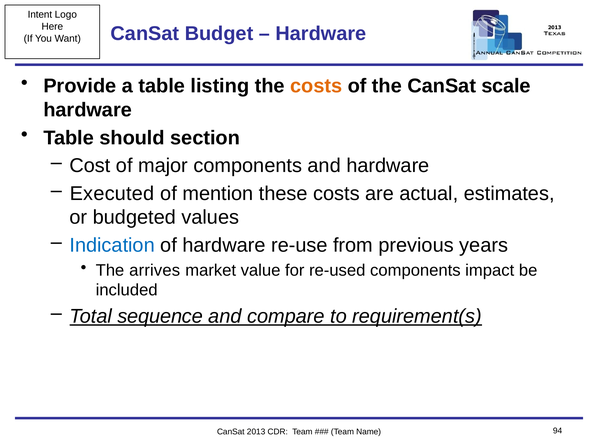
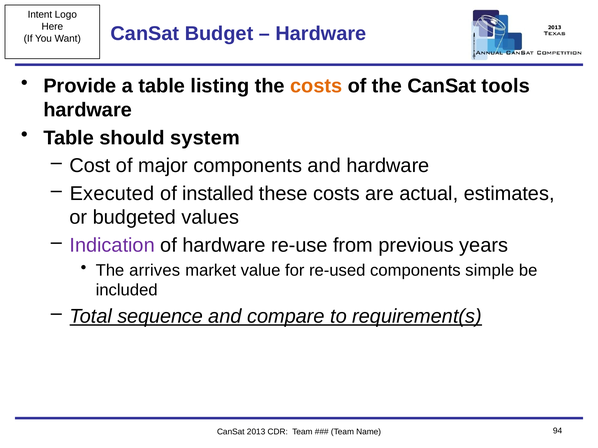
scale: scale -> tools (506, 86)
section: section -> system (205, 138)
mention: mention -> installed (218, 194)
Indication colour: blue -> purple (112, 246)
impact: impact -> simple (490, 271)
